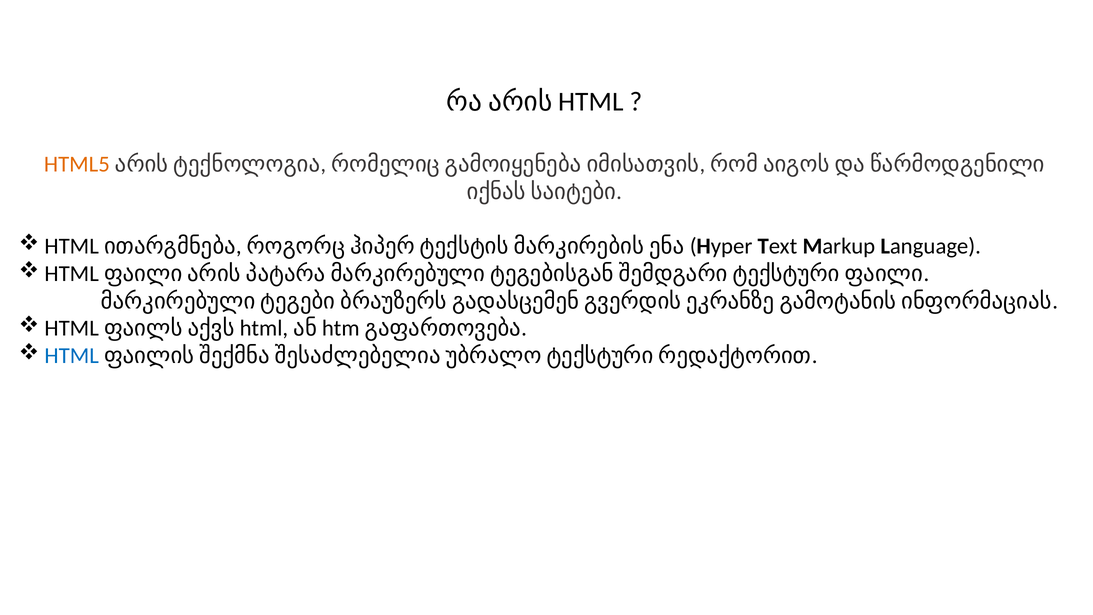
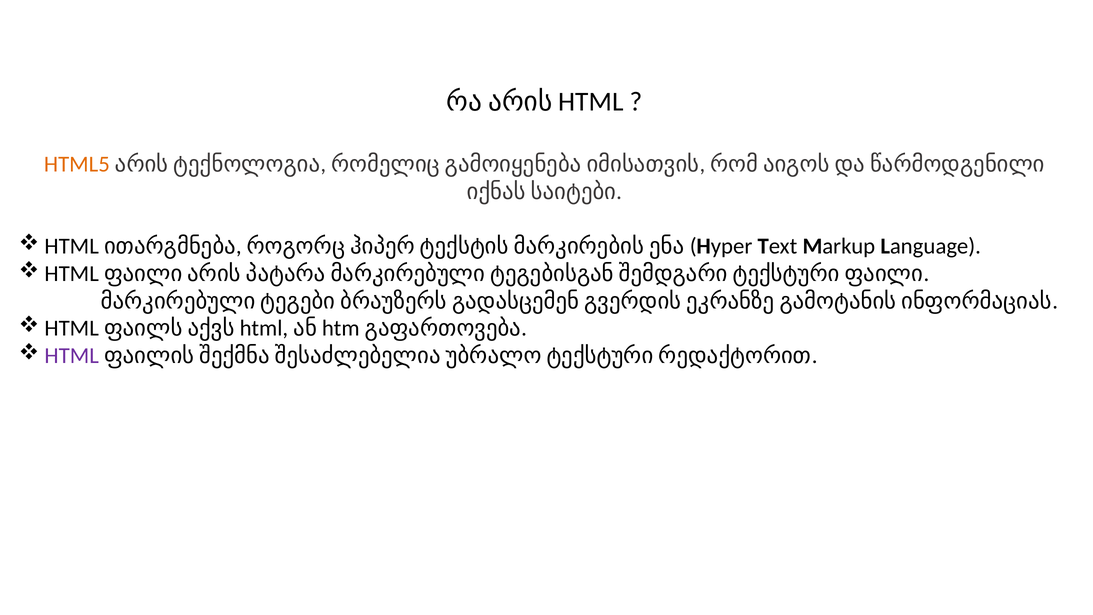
HTML colour: blue -> purple (72, 356)
